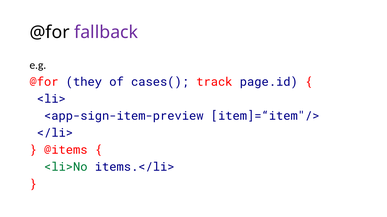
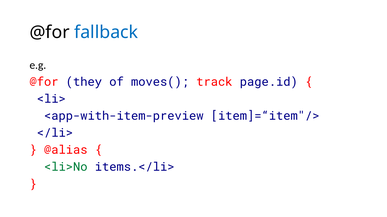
fallback colour: purple -> blue (106, 33)
cases(: cases( -> moves( (160, 82)
<app-sign-item-preview: <app-sign-item-preview -> <app-with-item-preview (124, 116)
@items: @items -> @alias (66, 150)
